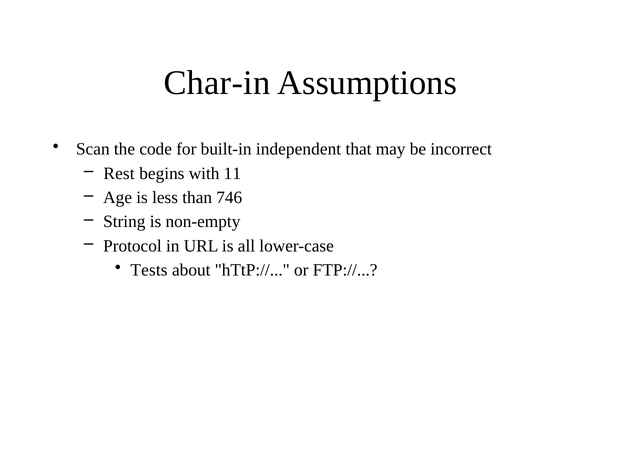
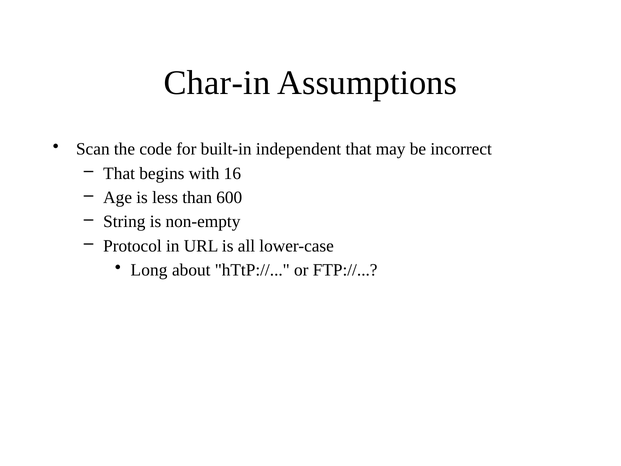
Rest: Rest -> That (119, 173)
11: 11 -> 16 (232, 173)
746: 746 -> 600 (229, 198)
Tests: Tests -> Long (149, 270)
